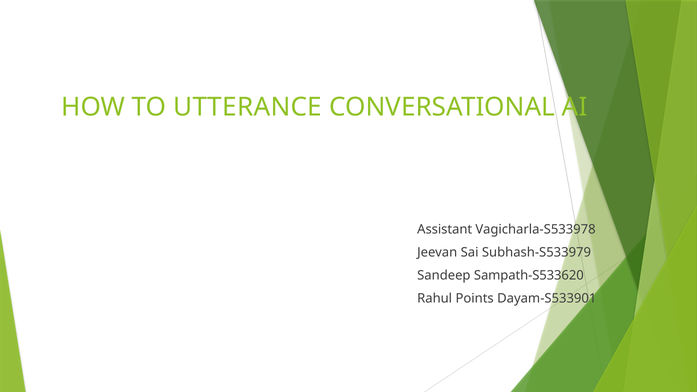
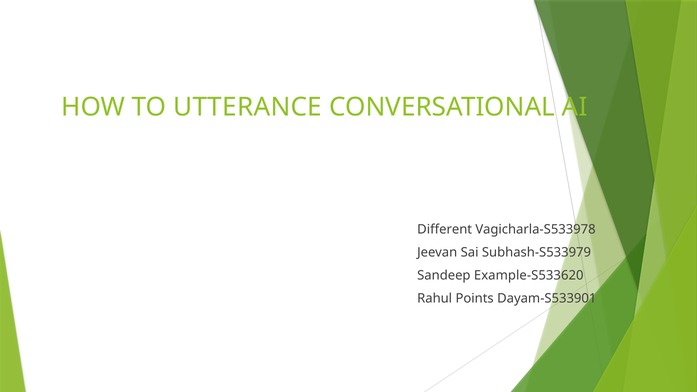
Assistant: Assistant -> Different (445, 229)
Sampath-S533620: Sampath-S533620 -> Example-S533620 (529, 275)
